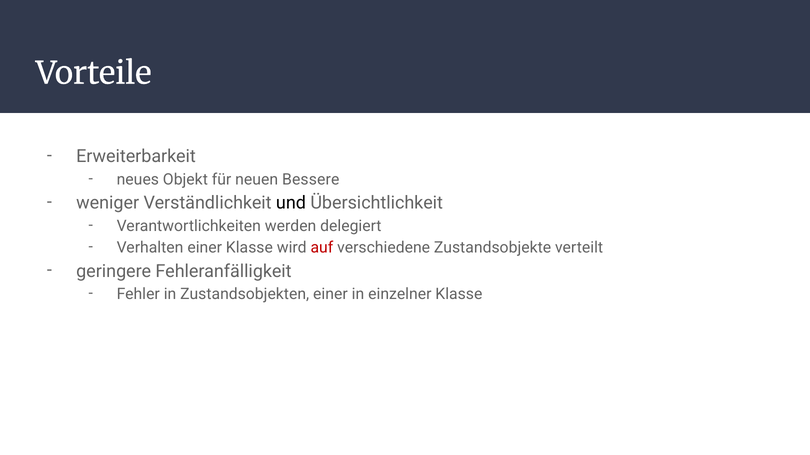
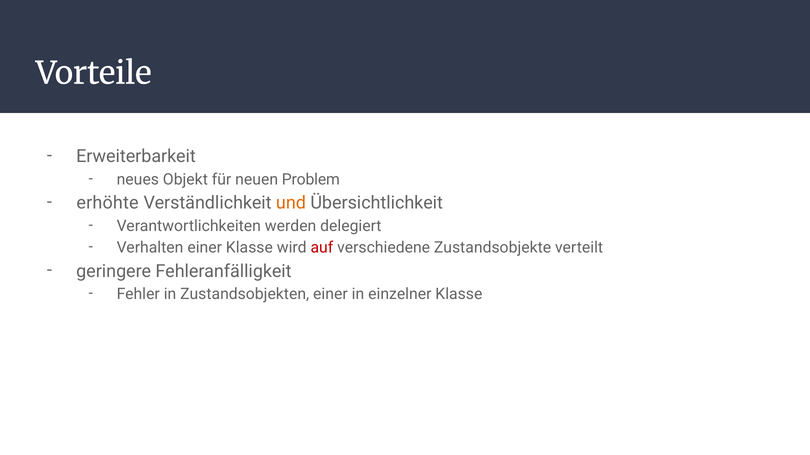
Bessere: Bessere -> Problem (311, 180)
weniger: weniger -> erhöhte (108, 203)
und colour: black -> orange (291, 203)
